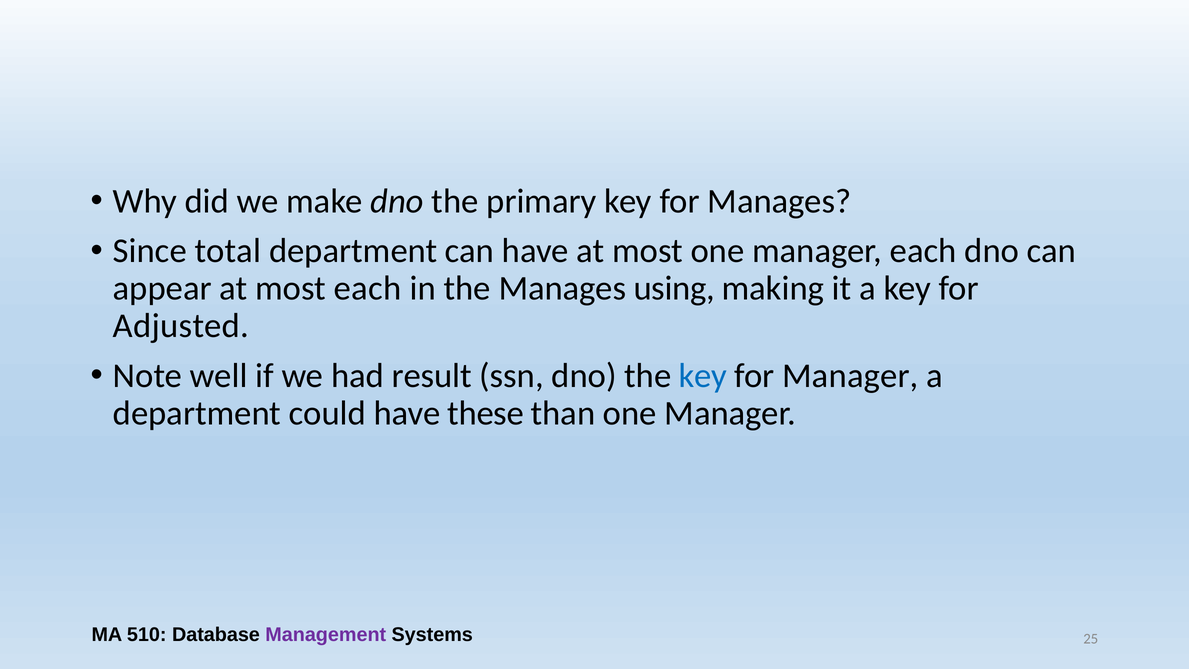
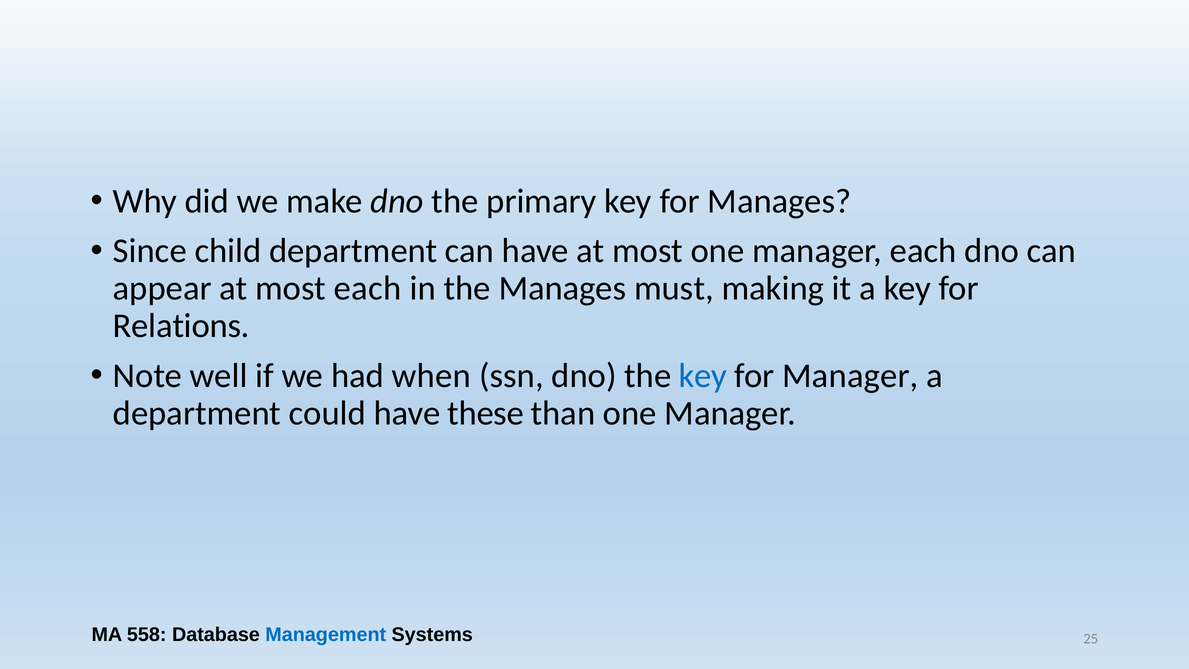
total: total -> child (228, 251)
using: using -> must (674, 288)
Adjusted: Adjusted -> Relations (181, 326)
result: result -> when (431, 376)
510: 510 -> 558 (147, 635)
Management colour: purple -> blue (326, 635)
